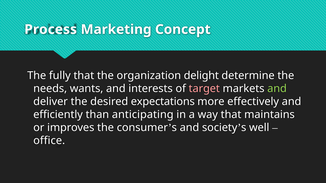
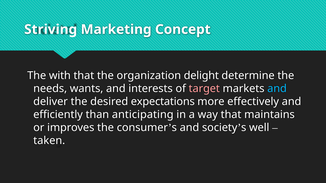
Process: Process -> Striving (51, 29)
fully: fully -> with (60, 76)
and colour: light green -> light blue (277, 89)
office: office -> taken (49, 141)
